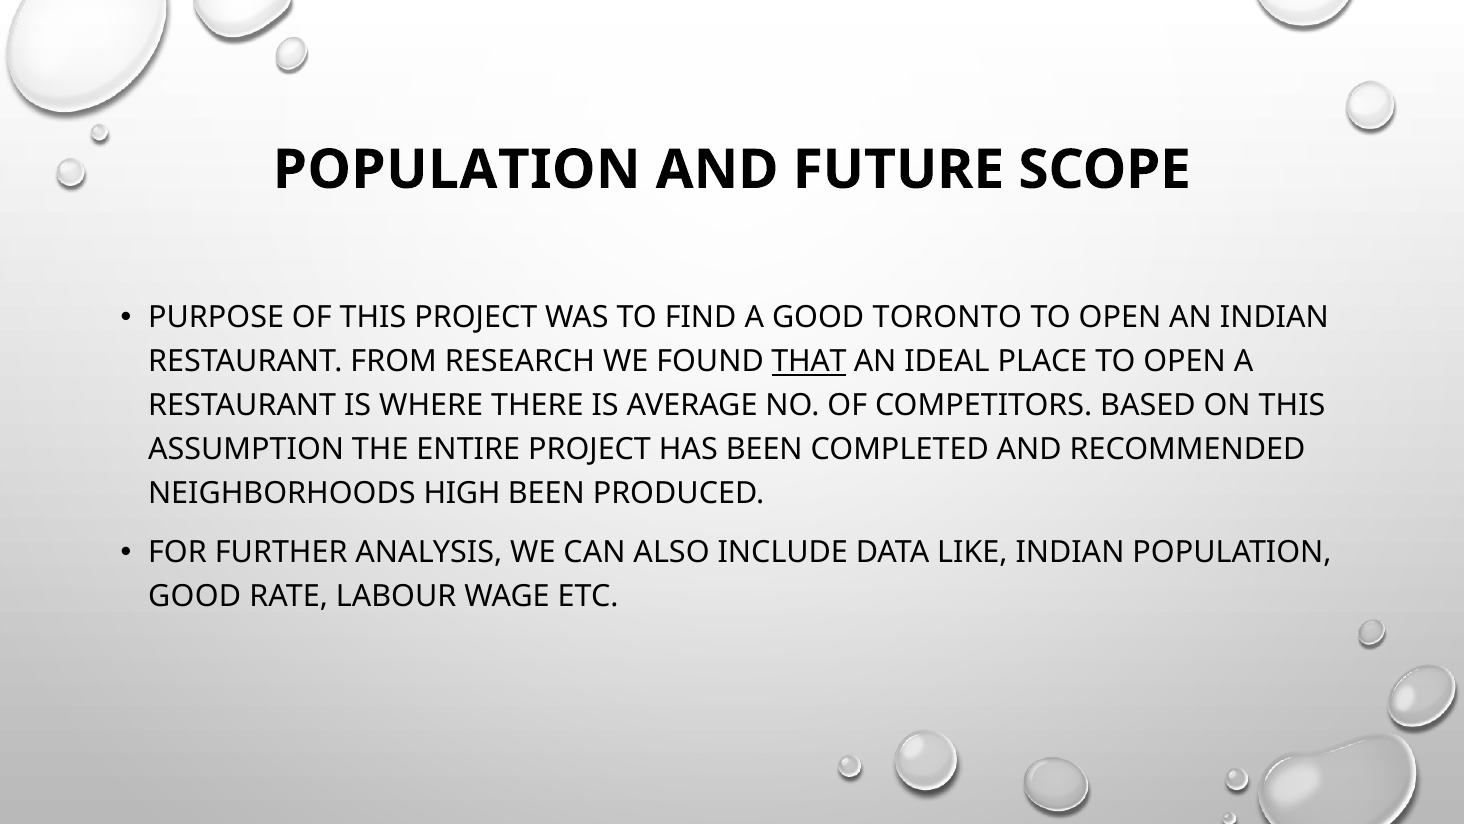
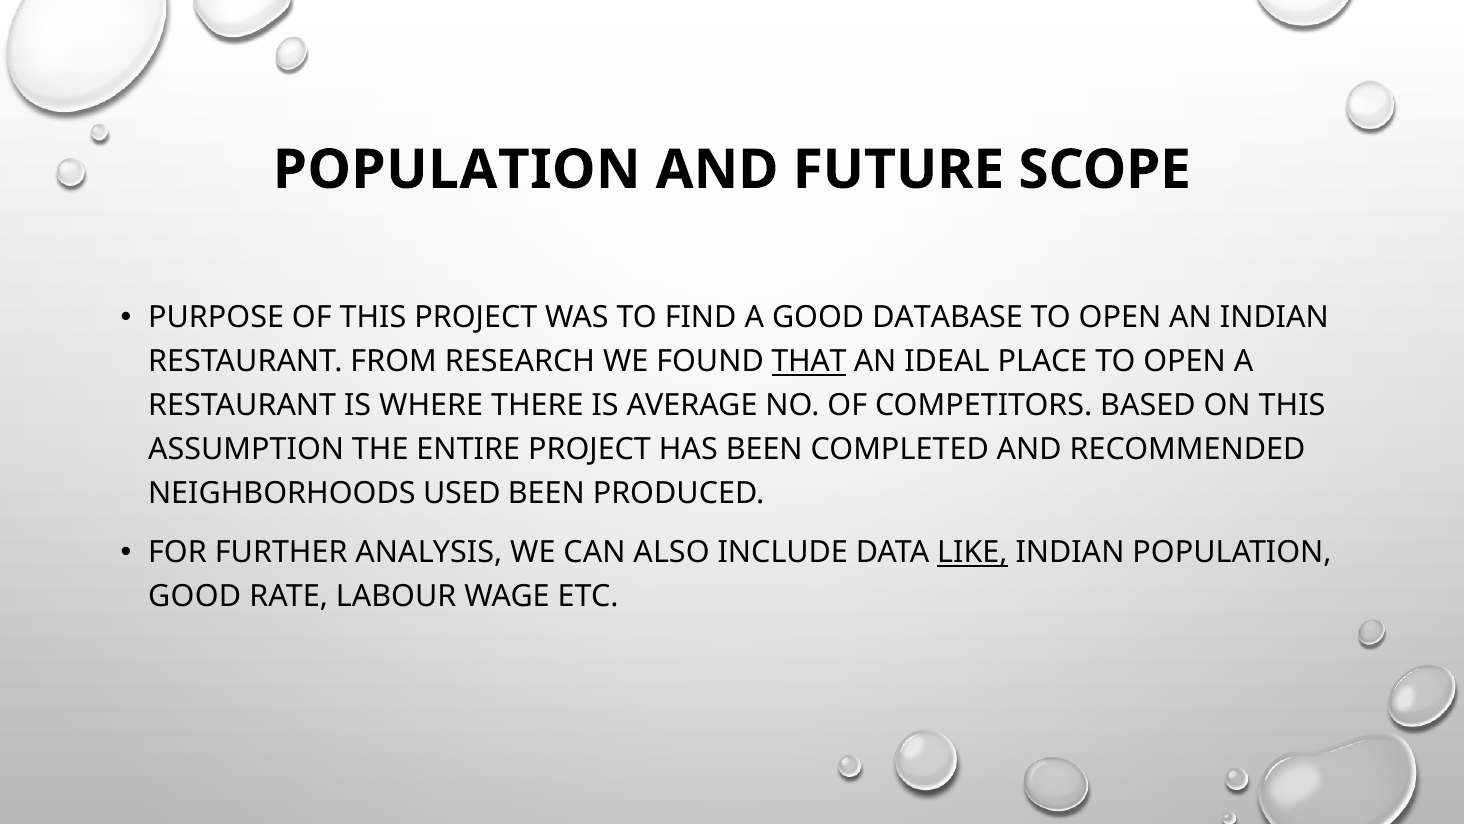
TORONTO: TORONTO -> DATABASE (948, 317)
HIGH: HIGH -> USED (462, 493)
LIKE underline: none -> present (972, 552)
